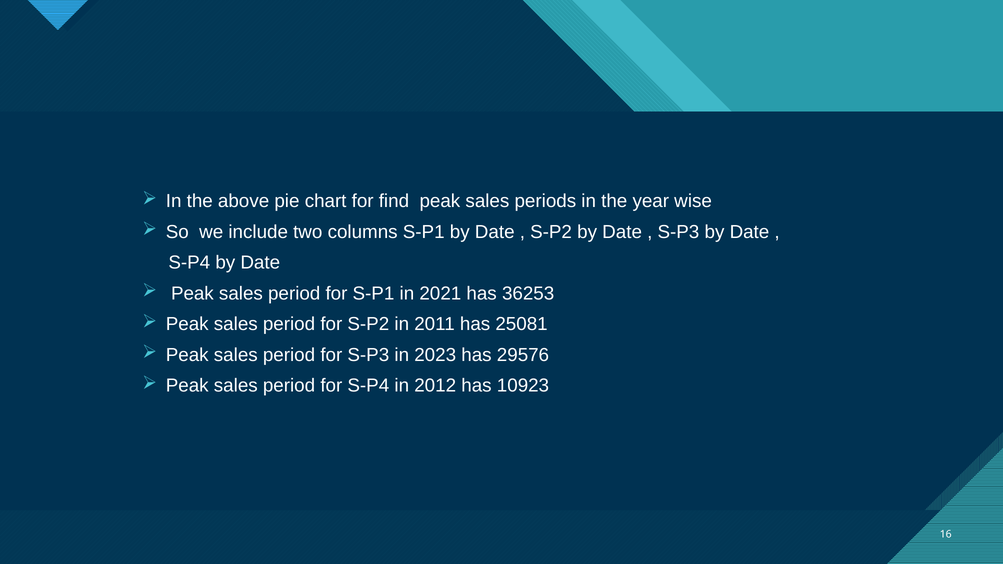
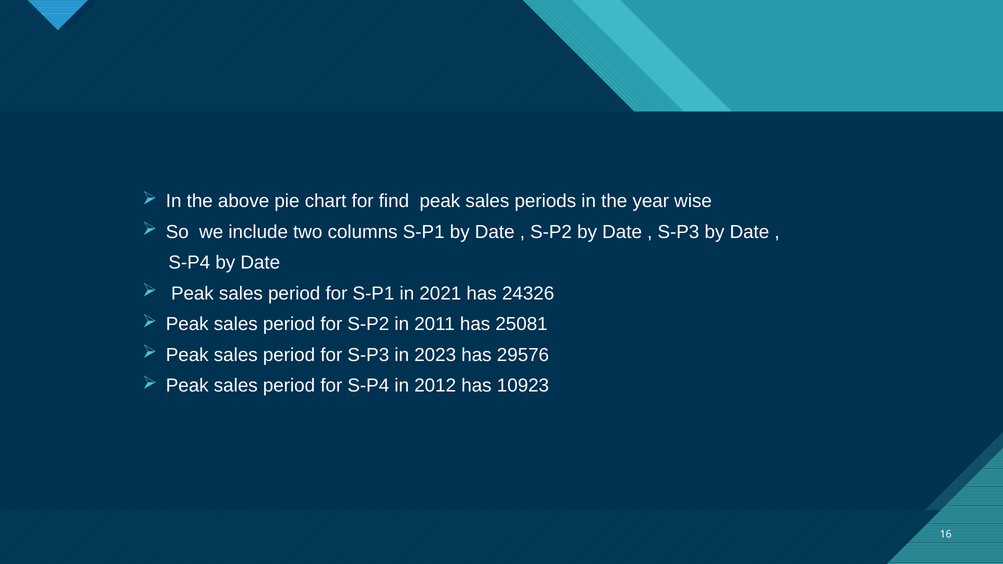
36253: 36253 -> 24326 (528, 294)
